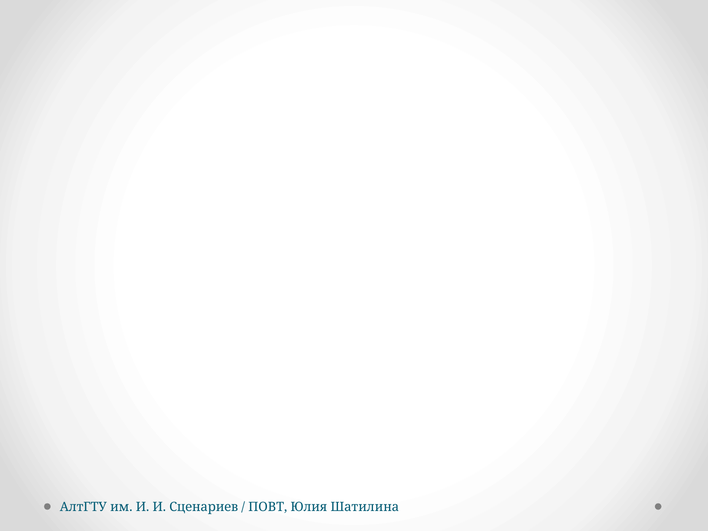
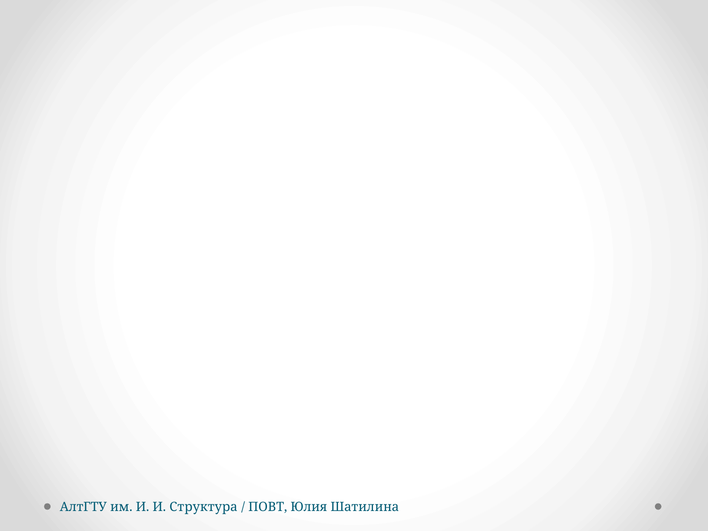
Сценариев: Сценариев -> Структура (204, 507)
